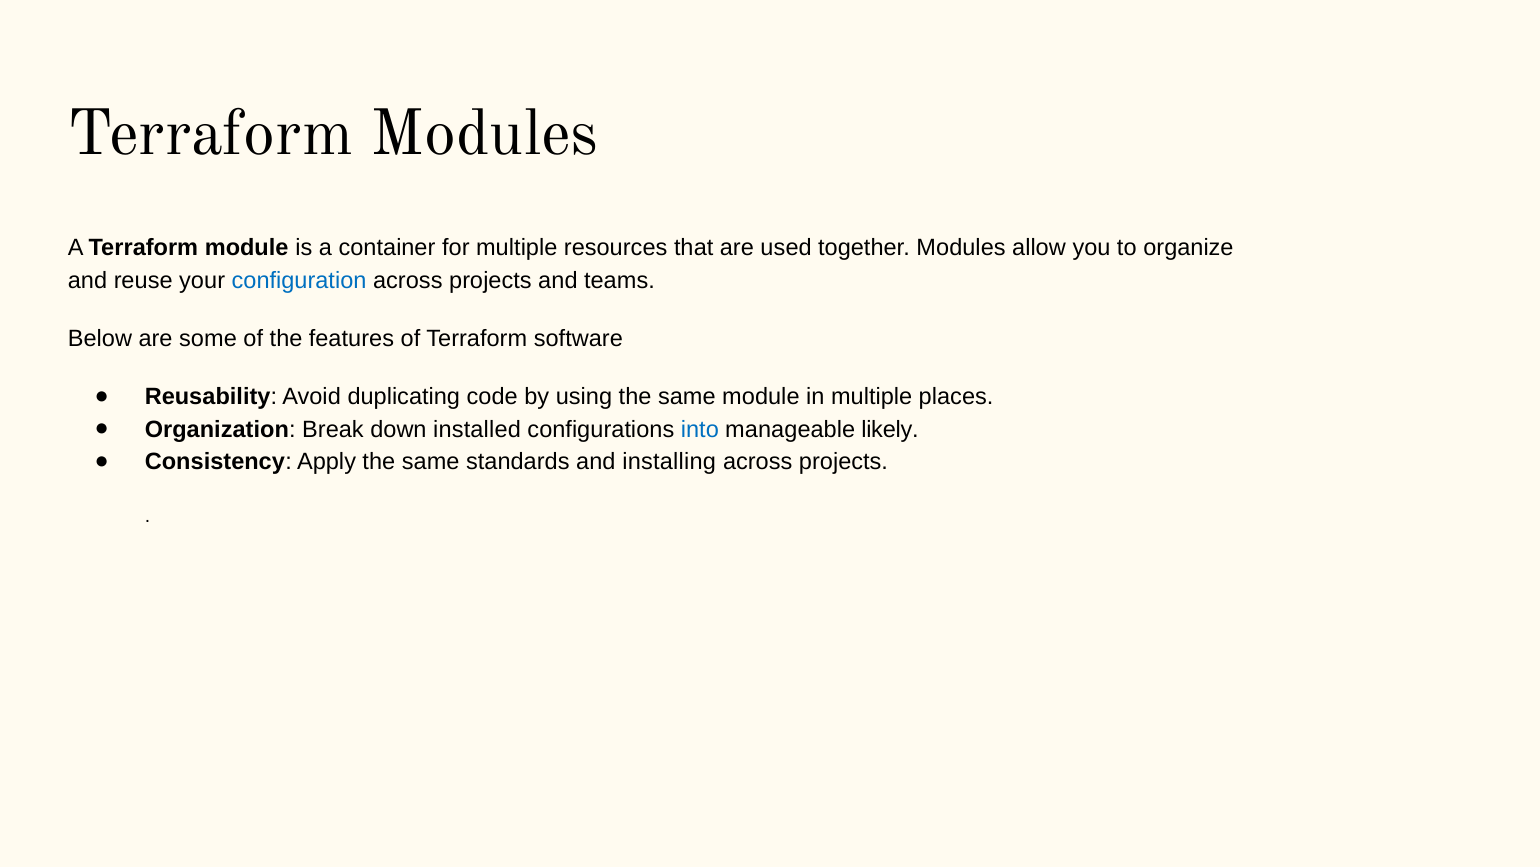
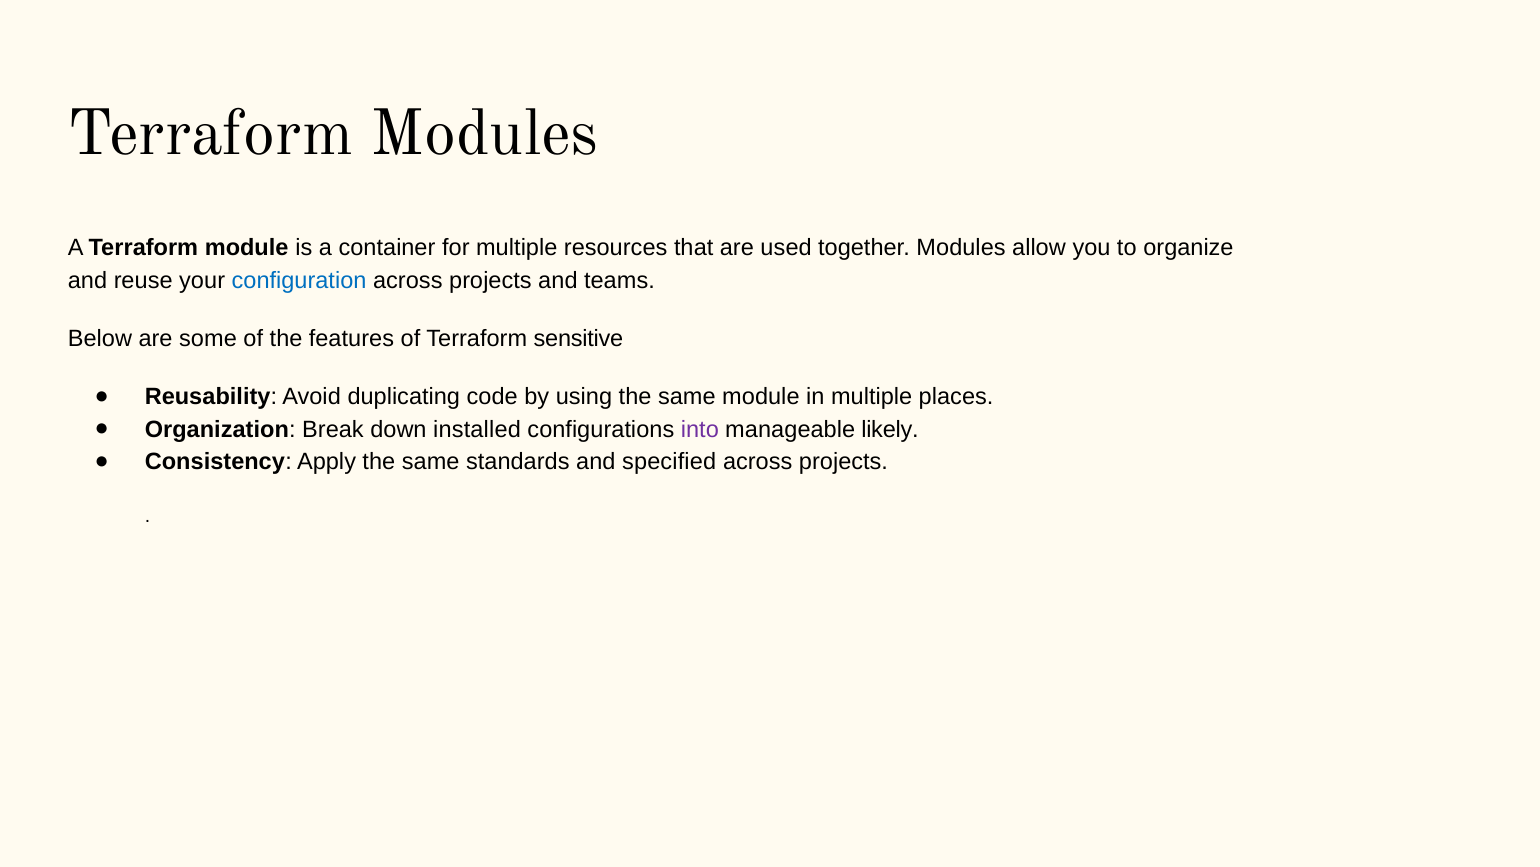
software: software -> sensitive (579, 338)
into colour: blue -> purple (700, 429)
installing: installing -> specified (669, 461)
